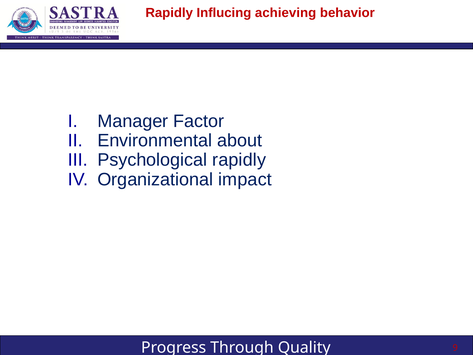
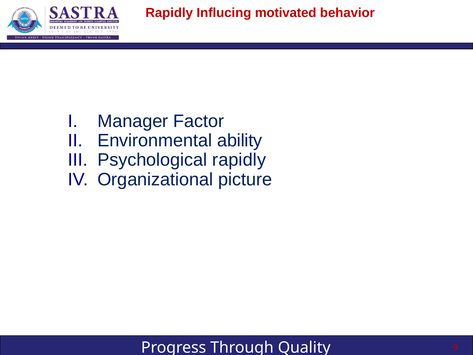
achieving: achieving -> motivated (286, 13)
about: about -> ability (240, 140)
impact: impact -> picture (245, 179)
